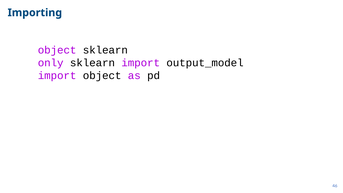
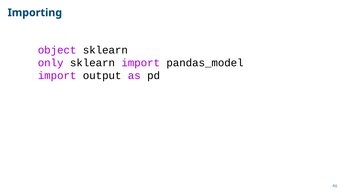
output_model: output_model -> pandas_model (205, 63)
import object: object -> output (102, 76)
